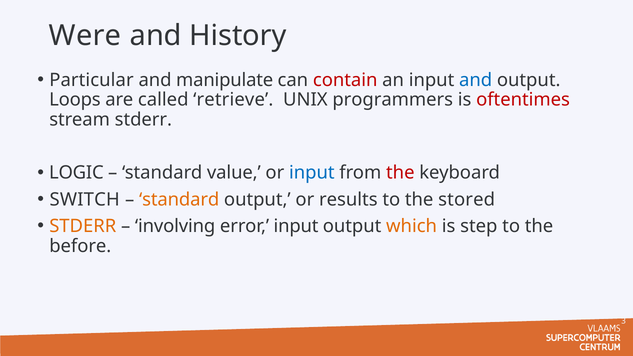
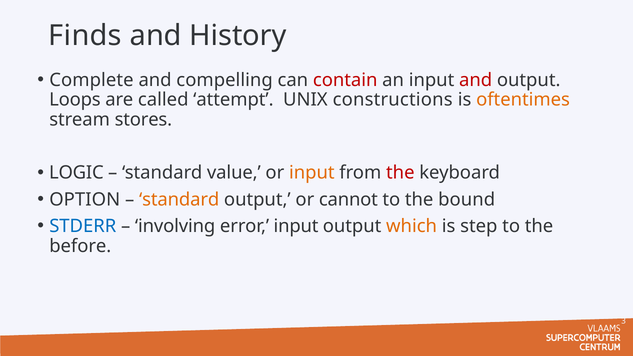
Were: Were -> Finds (85, 35)
Particular: Particular -> Complete (91, 80)
manipulate: manipulate -> compelling (225, 80)
and colour: blue -> red (476, 80)
retrieve: retrieve -> attempt (233, 100)
programmers: programmers -> constructions (393, 100)
oftentimes colour: red -> orange (523, 100)
stream stderr: stderr -> stores (143, 120)
input colour: blue -> orange (312, 173)
SWITCH: SWITCH -> OPTION (85, 199)
results: results -> cannot (348, 199)
stored: stored -> bound (467, 199)
STDERR colour: orange -> blue (83, 226)
